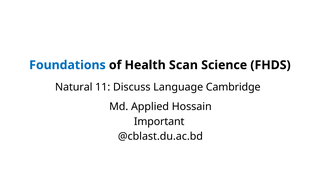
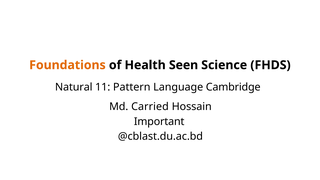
Foundations colour: blue -> orange (67, 65)
Scan: Scan -> Seen (184, 65)
Discuss: Discuss -> Pattern (132, 87)
Applied: Applied -> Carried (150, 107)
